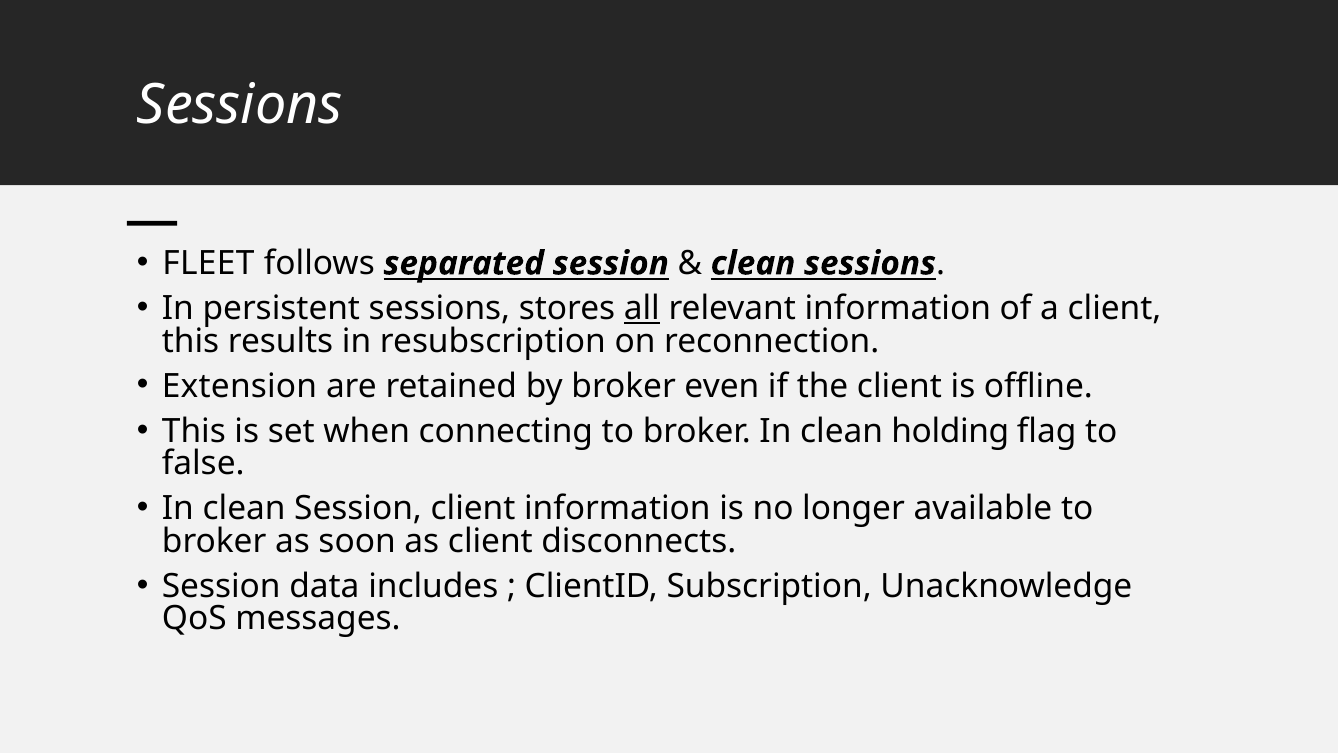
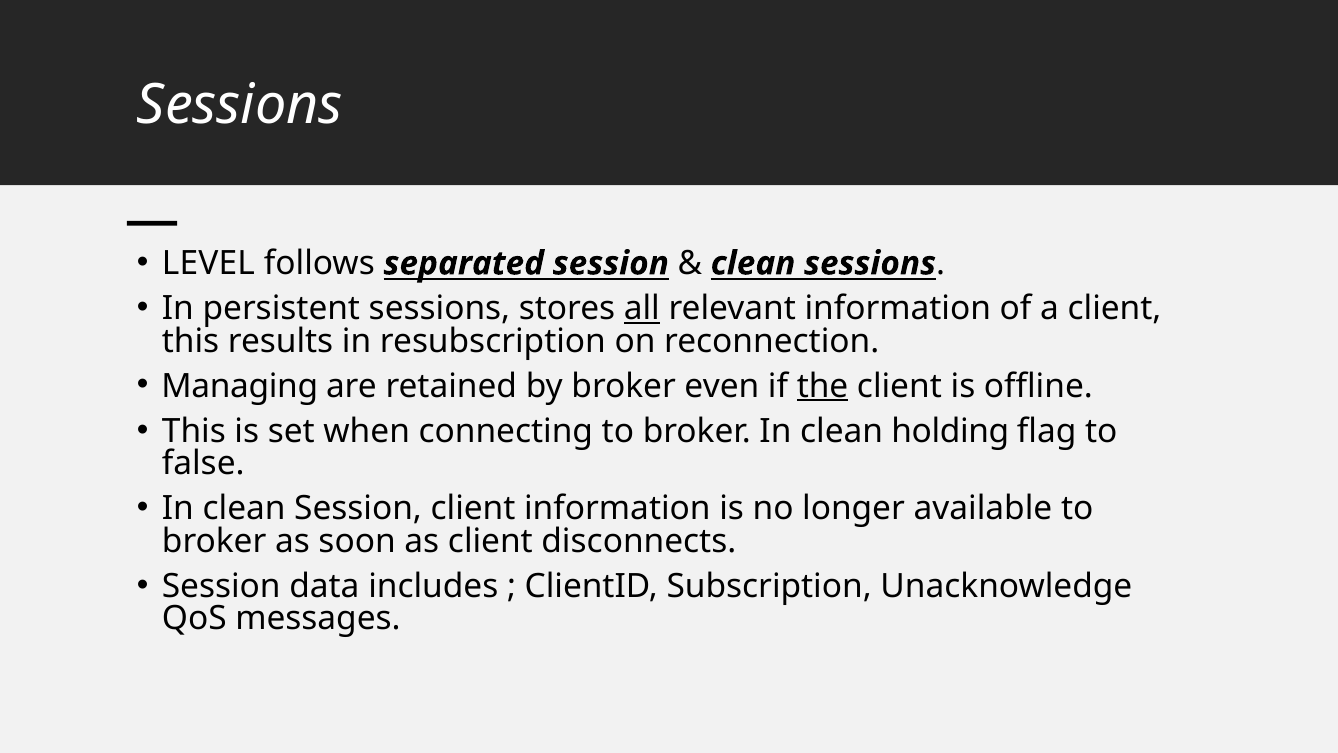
FLEET: FLEET -> LEVEL (208, 263)
Extension: Extension -> Managing (240, 386)
the underline: none -> present (823, 386)
